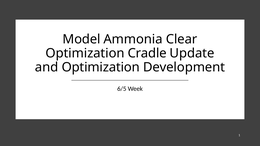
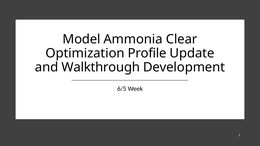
Cradle: Cradle -> Profile (147, 53)
and Optimization: Optimization -> Walkthrough (101, 67)
